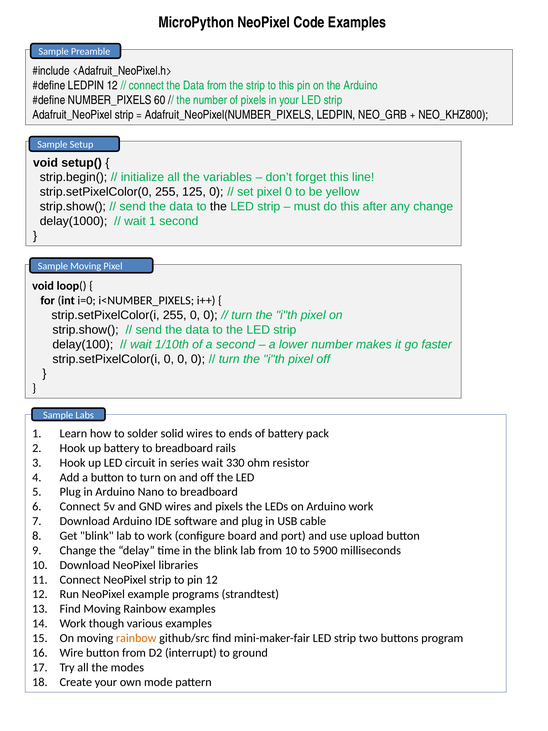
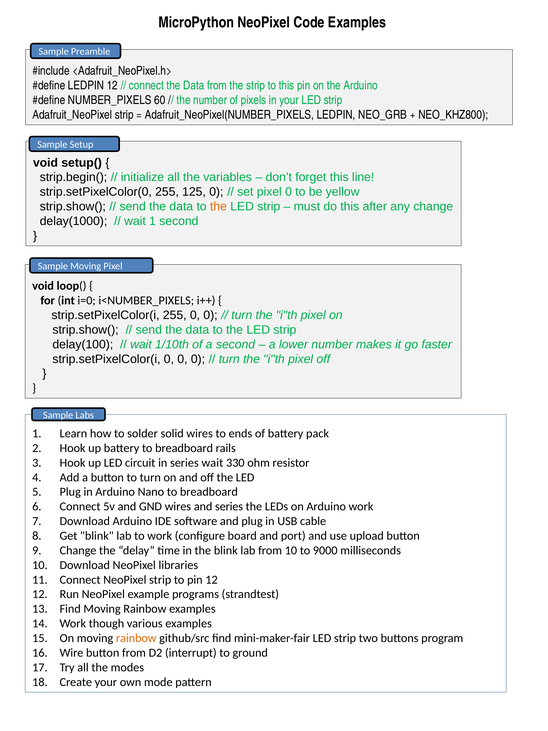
the colour: black -> orange (218, 206)
and pixels: pixels -> series (229, 506)
5900: 5900 -> 9000 (325, 550)
